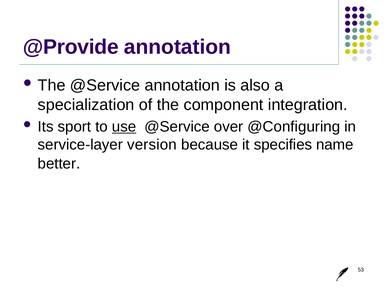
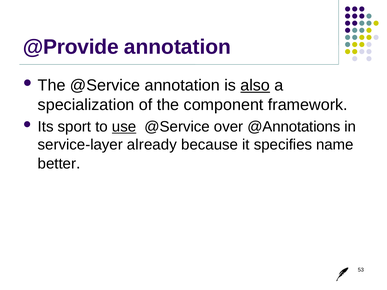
also underline: none -> present (255, 86)
integration: integration -> framework (308, 105)
@Configuring: @Configuring -> @Annotations (294, 127)
version: version -> already (152, 145)
